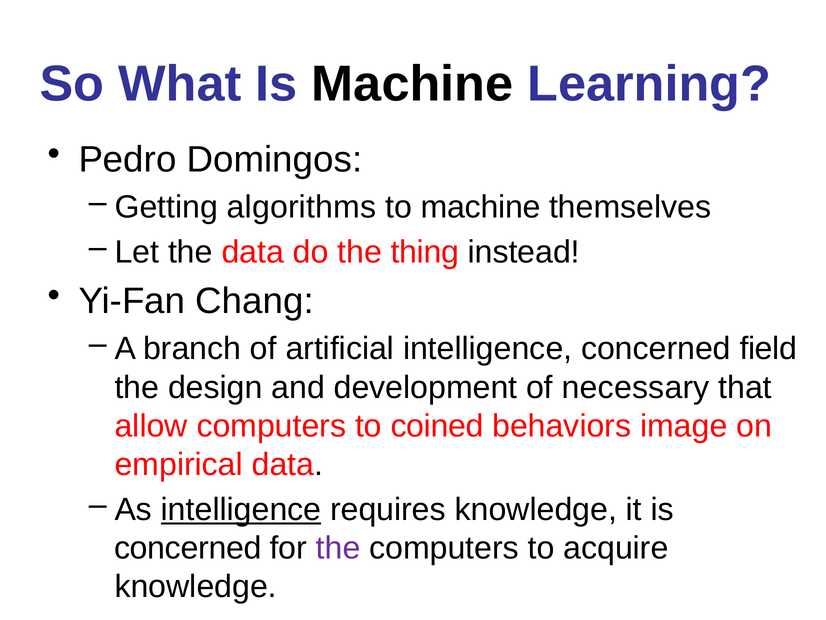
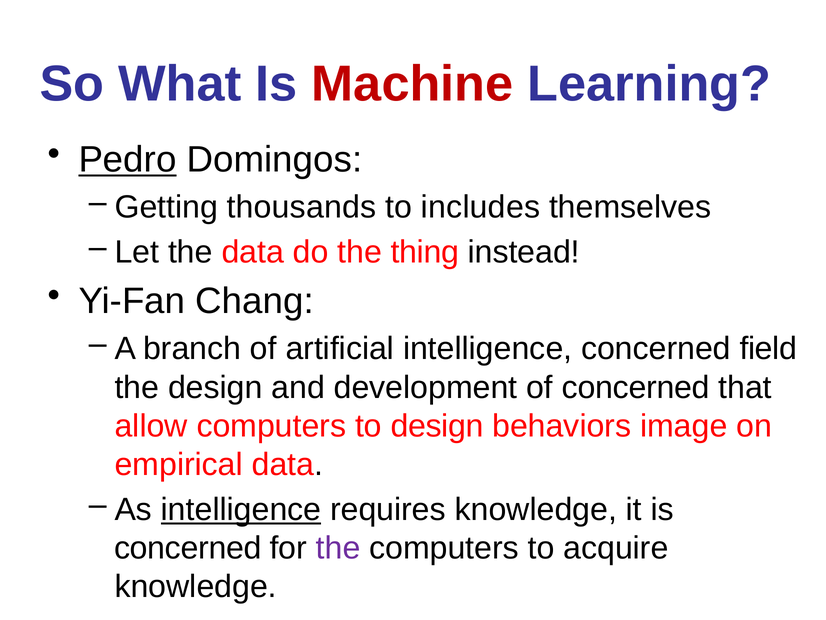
Machine colour: black -> red (412, 84)
Pedro underline: none -> present (127, 160)
algorithms: algorithms -> thousands (302, 207)
to machine: machine -> includes (481, 207)
of necessary: necessary -> concerned (636, 387)
to coined: coined -> design (437, 426)
